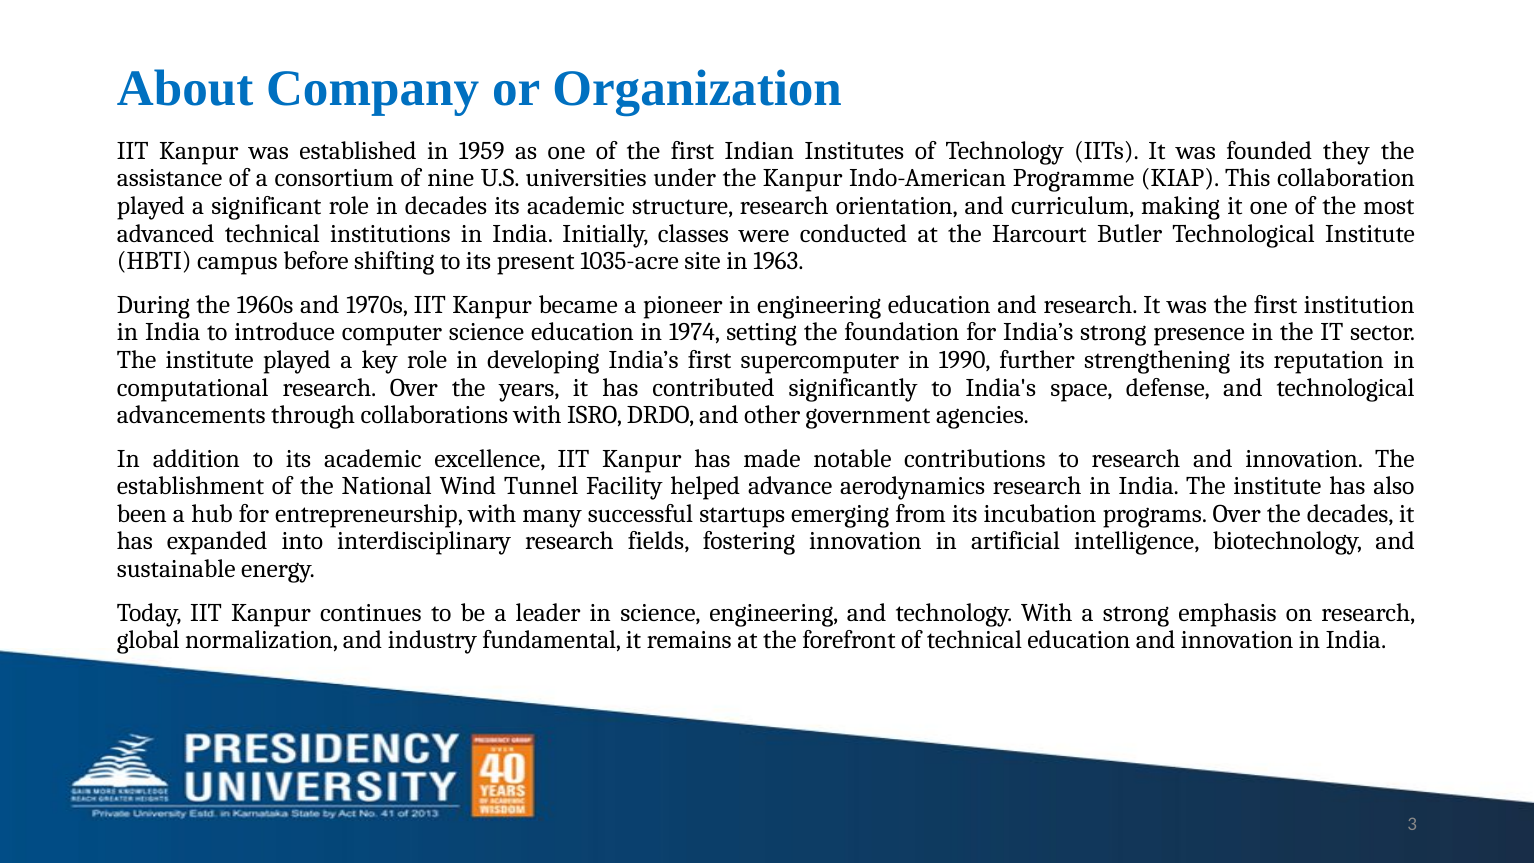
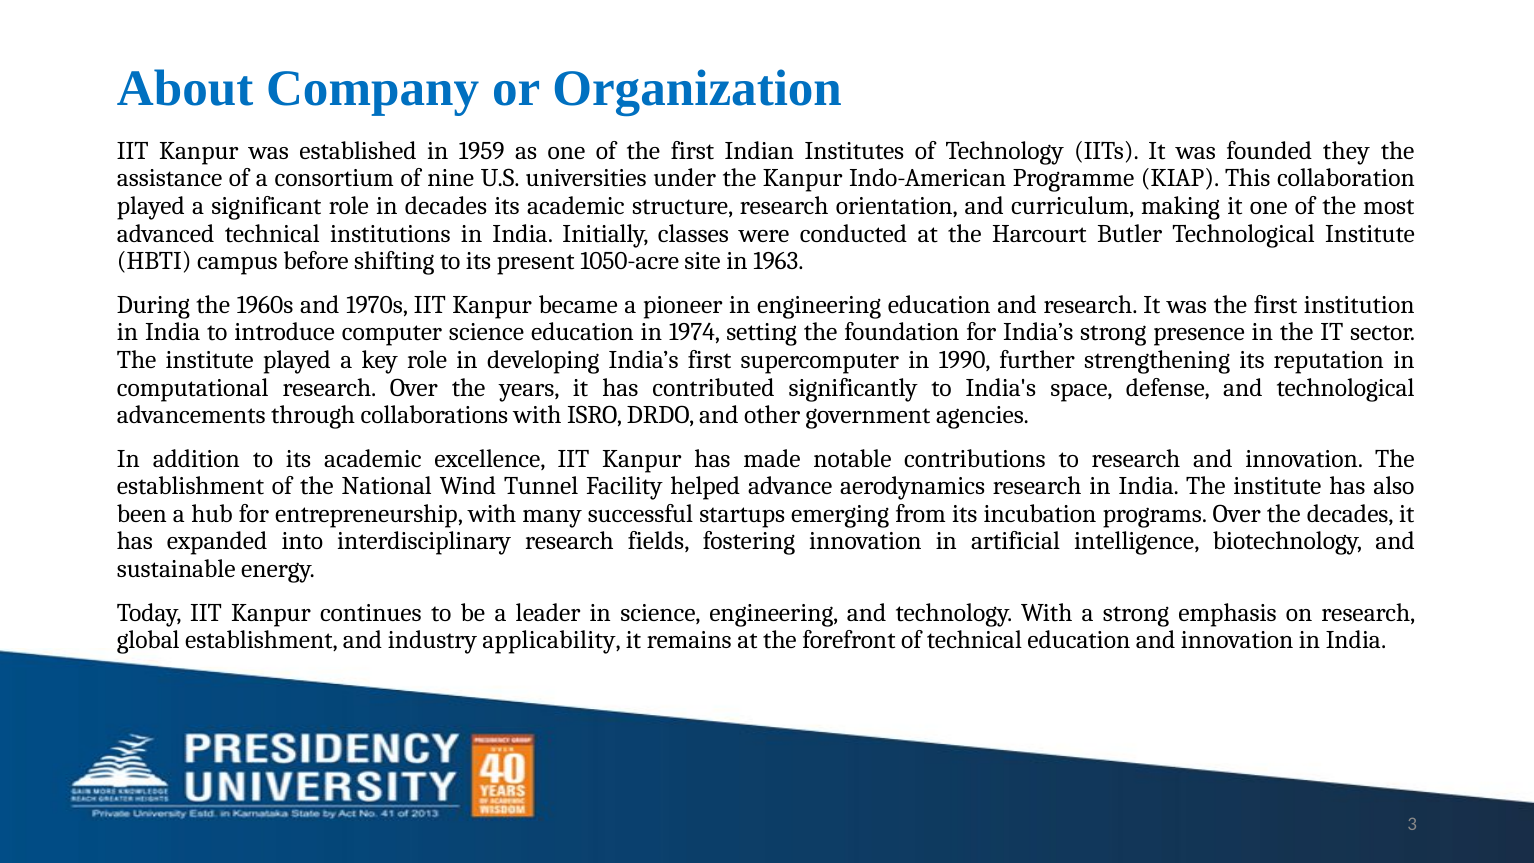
1035-acre: 1035-acre -> 1050-acre (630, 261)
global normalization: normalization -> establishment (262, 640)
fundamental: fundamental -> applicability (552, 640)
